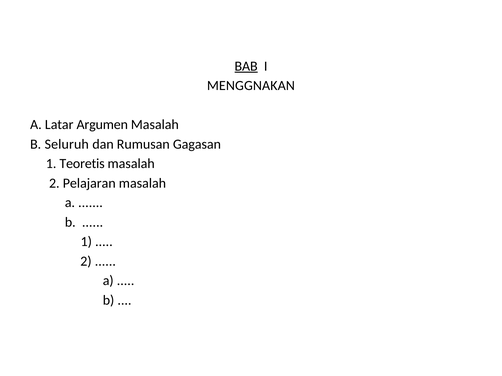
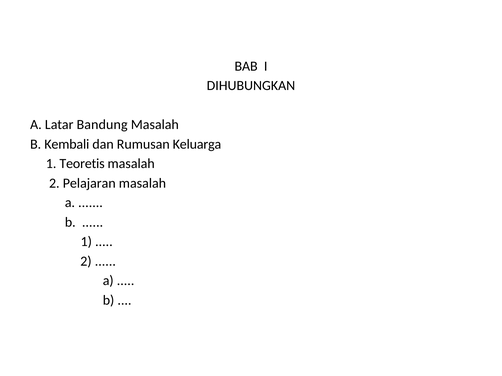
BAB underline: present -> none (246, 66)
MENGGNAKAN: MENGGNAKAN -> DIHUBUNGKAN (251, 86)
Argumen: Argumen -> Bandung (102, 125)
Seluruh: Seluruh -> Kembali (67, 144)
Gagasan: Gagasan -> Keluarga (197, 144)
